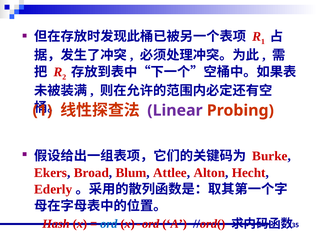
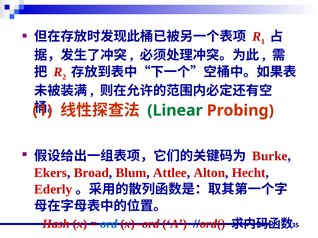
Linear colour: purple -> green (175, 111)
